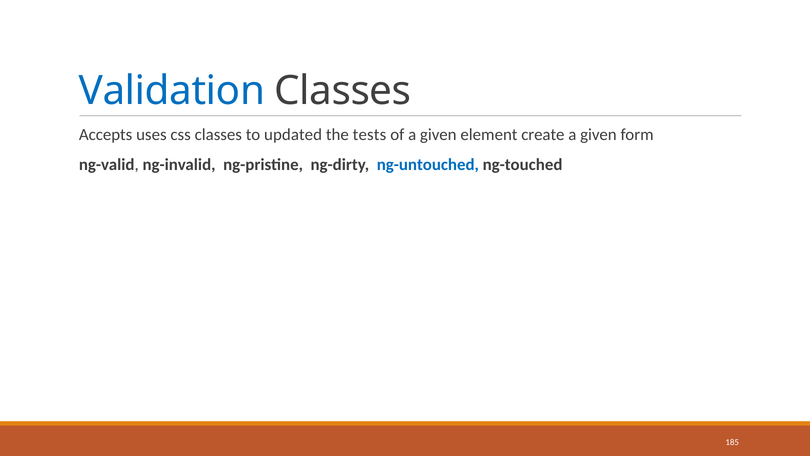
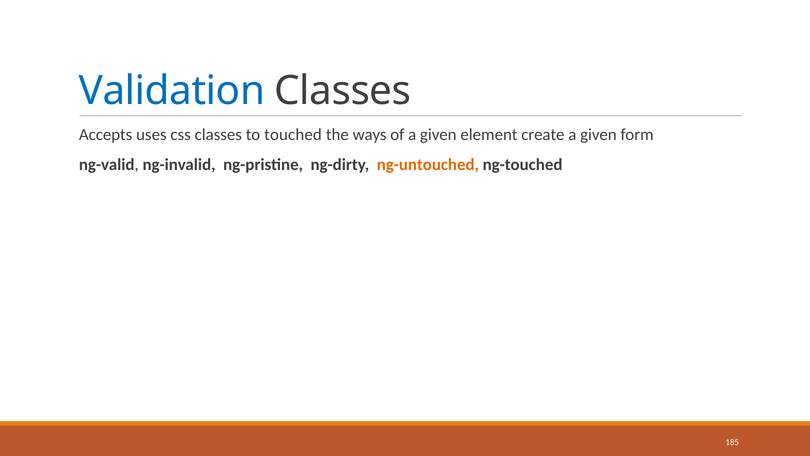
updated: updated -> touched (293, 135)
tests: tests -> ways (370, 135)
ng-untouched colour: blue -> orange (428, 165)
